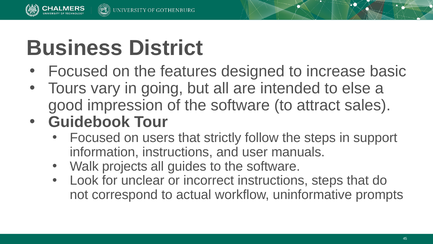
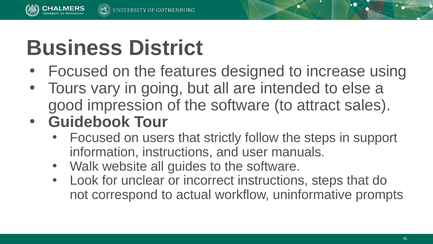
basic: basic -> using (388, 71)
projects: projects -> website (125, 166)
